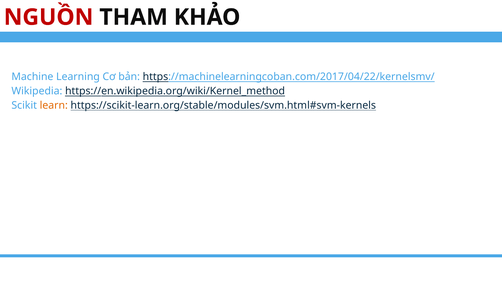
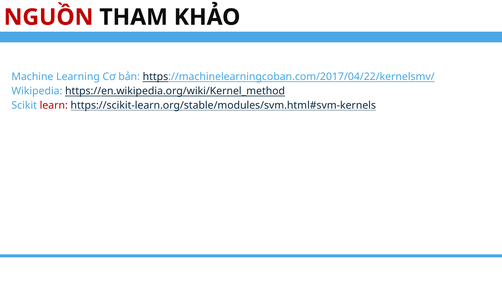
learn colour: orange -> red (54, 106)
